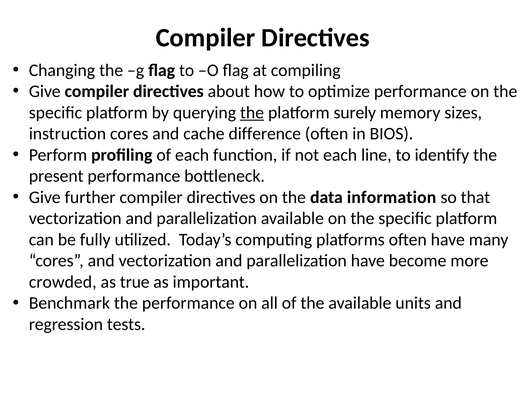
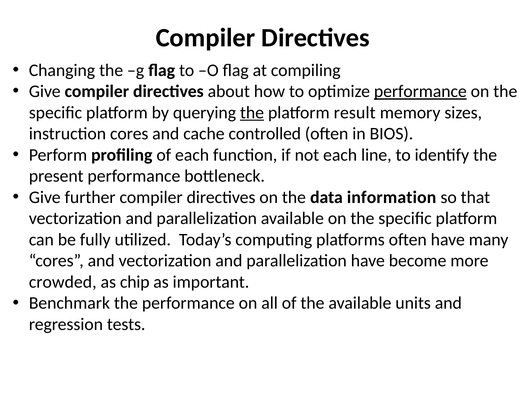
performance underline: none -> present (420, 92)
surely: surely -> result (355, 113)
difference: difference -> controlled (265, 134)
true: true -> chip (135, 282)
